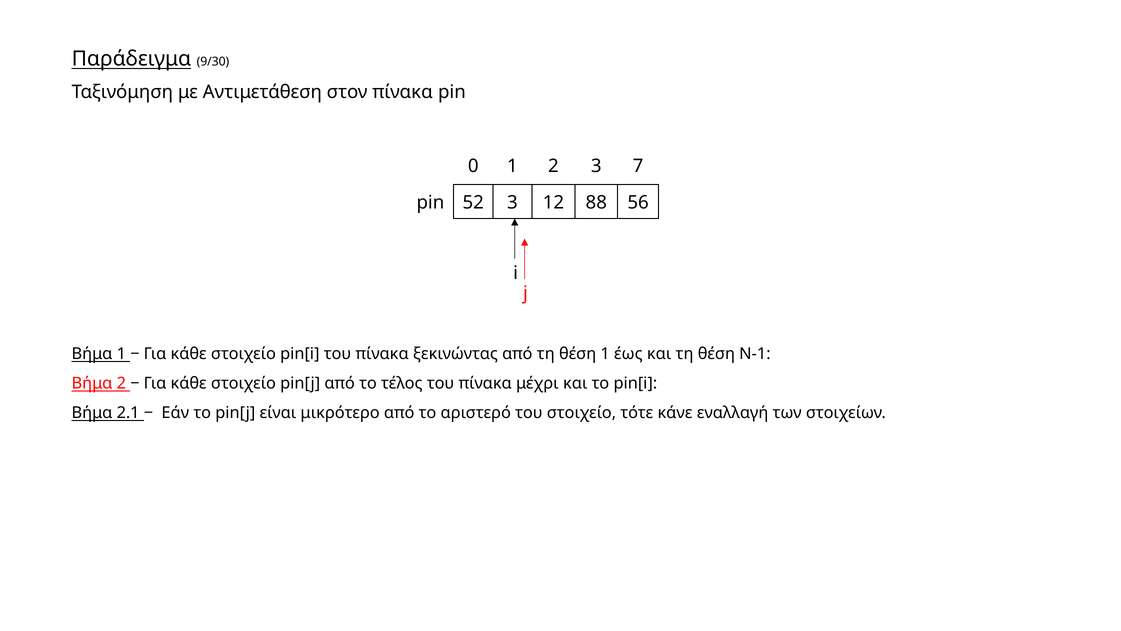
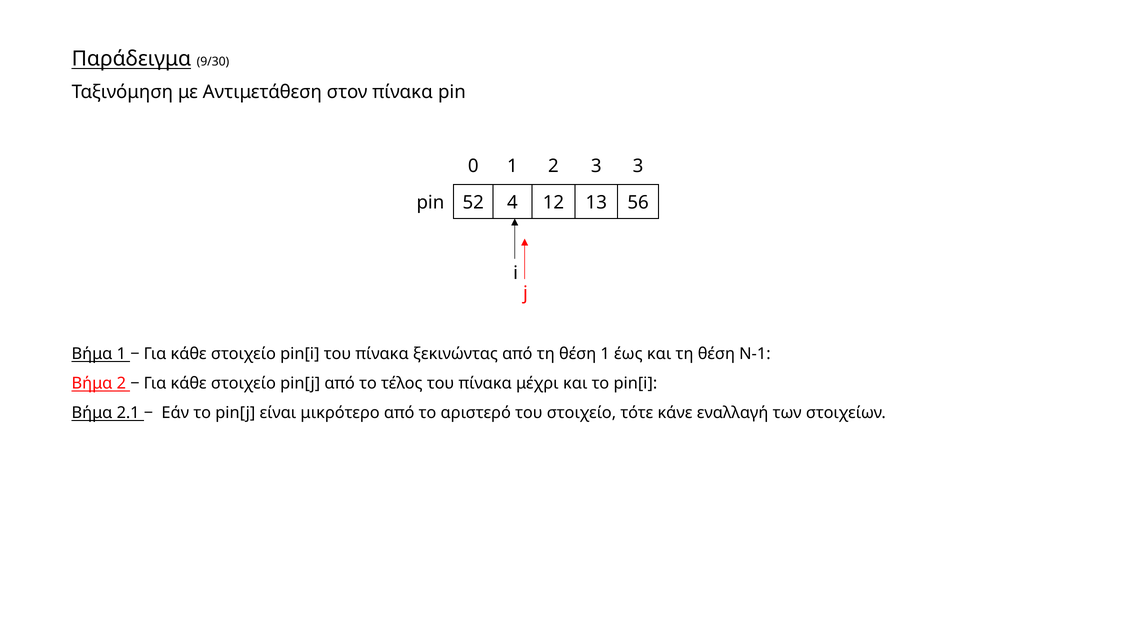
3 7: 7 -> 3 (638, 166)
52 3: 3 -> 4 (512, 202)
88: 88 -> 13 (596, 202)
